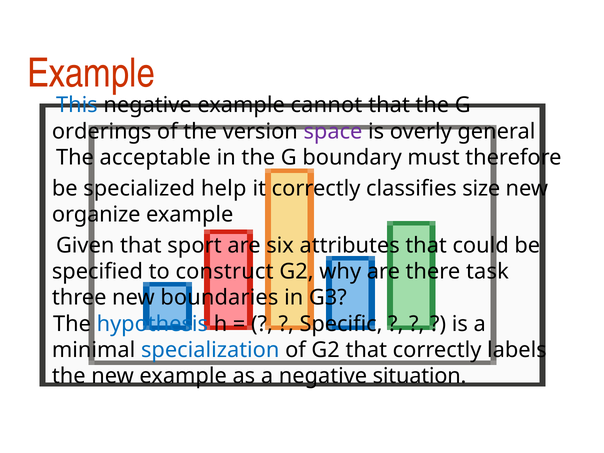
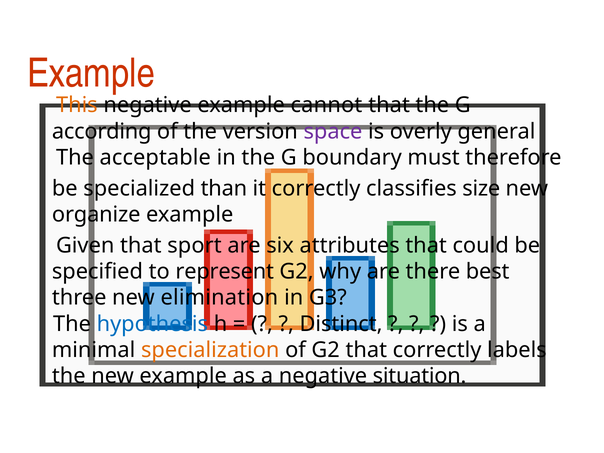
This colour: blue -> orange (77, 105)
orderings: orderings -> according (102, 131)
help: help -> than (224, 188)
construct: construct -> represent (225, 272)
task: task -> best (488, 272)
boundaries: boundaries -> elimination (219, 298)
Specific: Specific -> Distinct (341, 324)
specialization colour: blue -> orange (210, 350)
